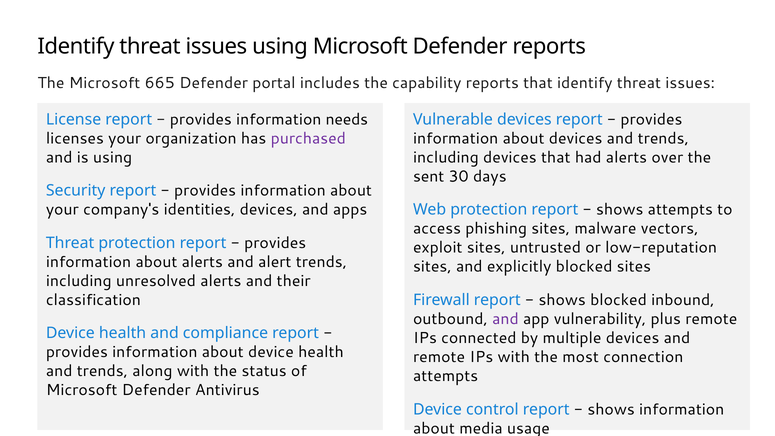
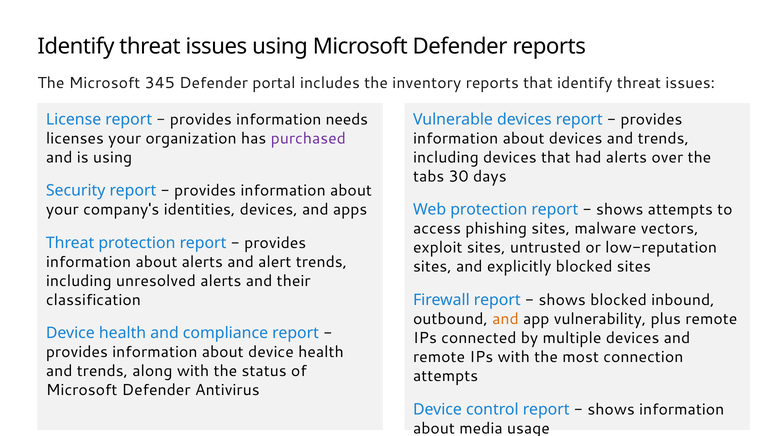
665: 665 -> 345 (160, 83)
capability: capability -> inventory (427, 83)
sent: sent -> tabs (429, 176)
and colour: purple -> orange (505, 319)
